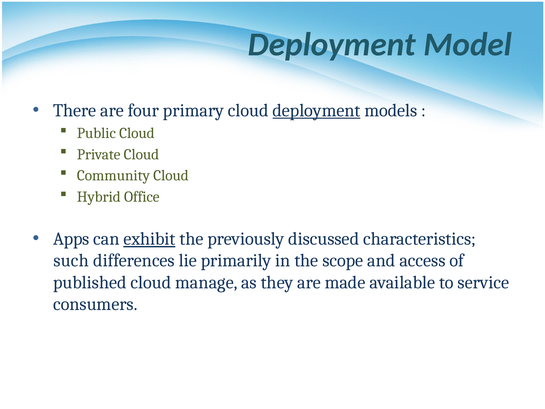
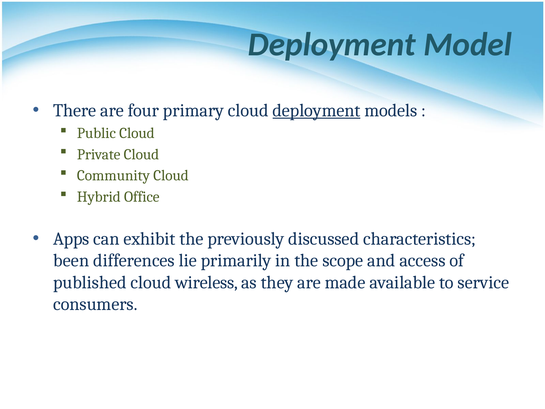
exhibit underline: present -> none (149, 239)
such: such -> been (71, 260)
manage: manage -> wireless (206, 282)
